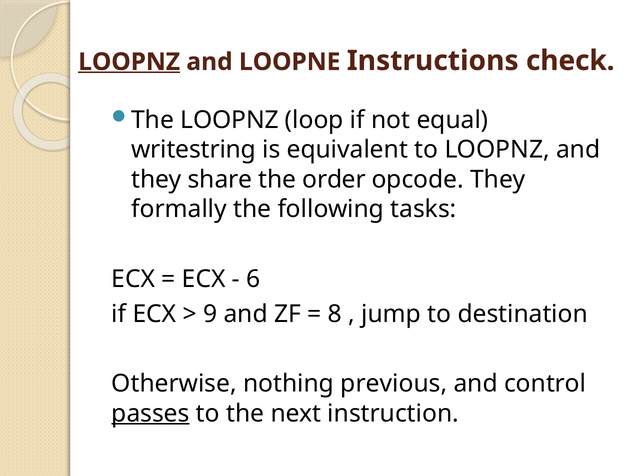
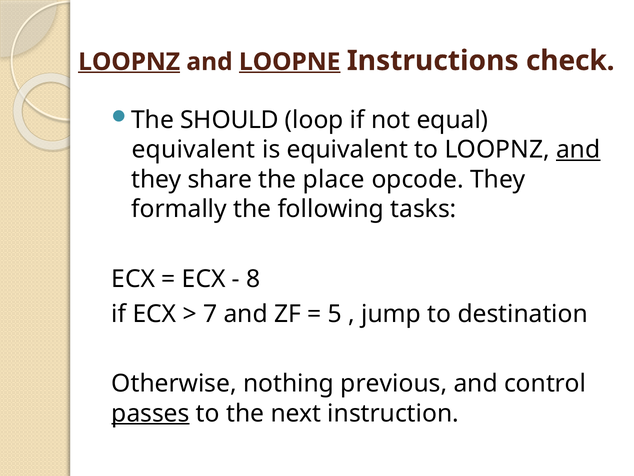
LOOPNE underline: none -> present (290, 62)
The LOOPNZ: LOOPNZ -> SHOULD (230, 120)
writestring: writestring -> equivalent (193, 150)
and underline: none -> present (578, 150)
order: order -> place (334, 179)
6: 6 -> 8 (253, 279)
9: 9 -> 7 (210, 314)
8: 8 -> 5 (335, 314)
